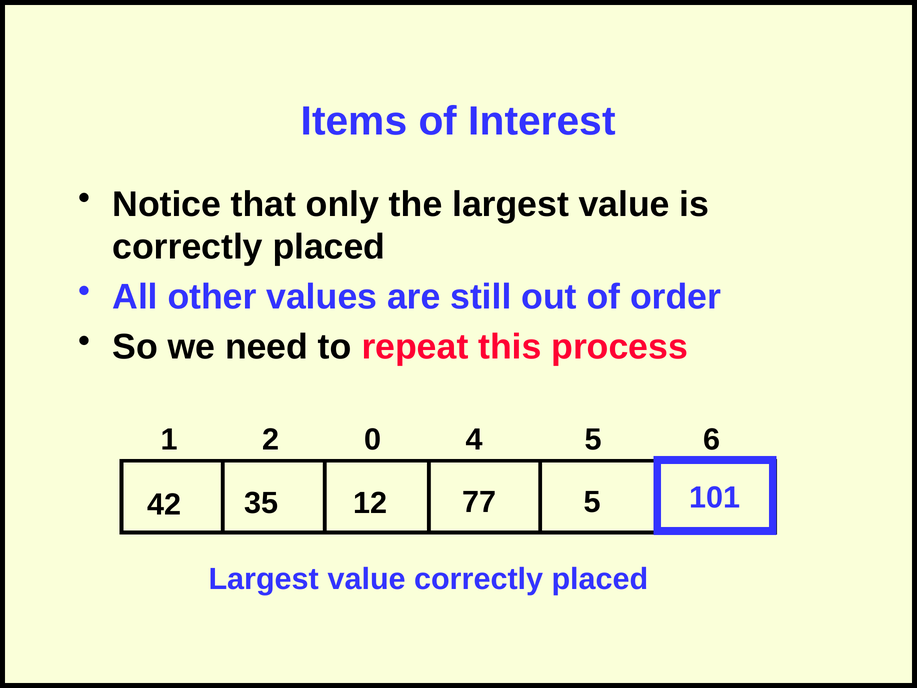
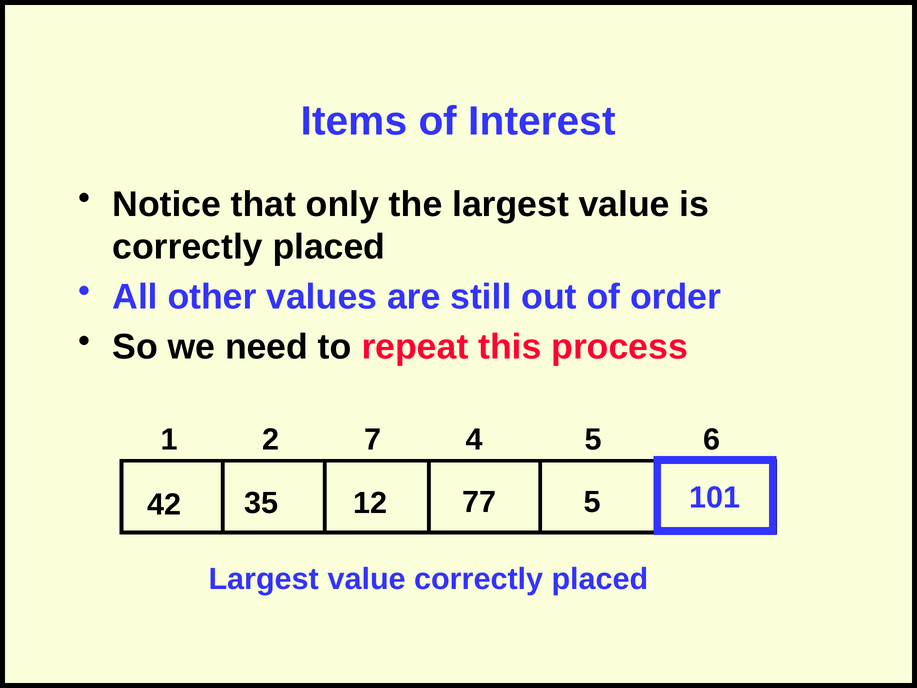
0: 0 -> 7 (373, 439)
